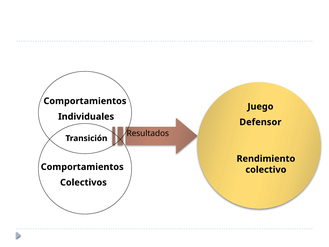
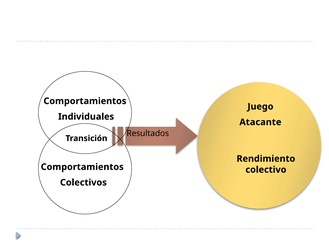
Defensor: Defensor -> Atacante (260, 122)
